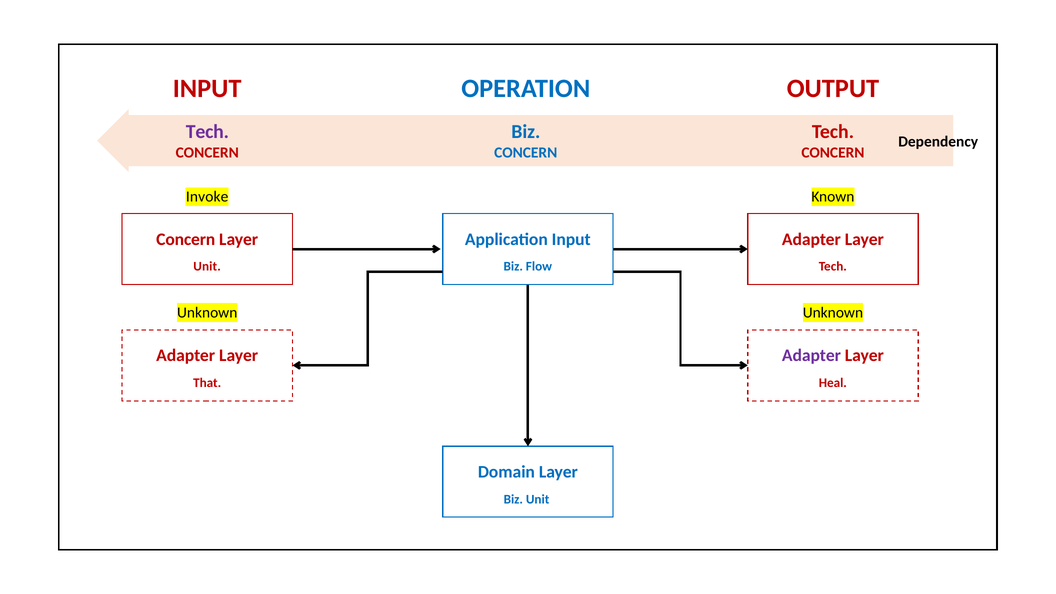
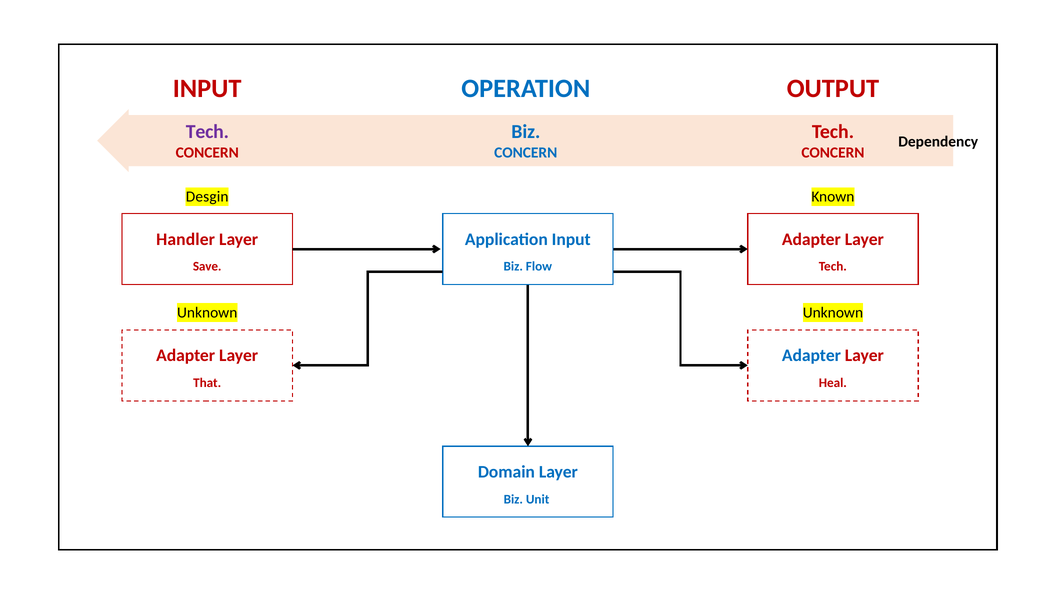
Invoke: Invoke -> Desgin (207, 197)
Concern: Concern -> Handler (186, 239)
Unit: Unit -> Save (207, 267)
Adapter colour: purple -> blue (811, 356)
